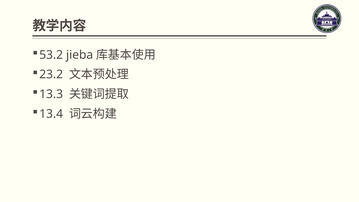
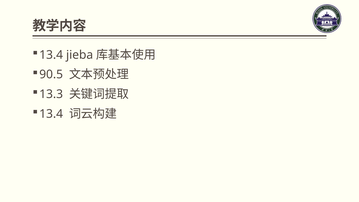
53.2: 53.2 -> 13.4 (51, 55)
23.2: 23.2 -> 90.5 (51, 75)
